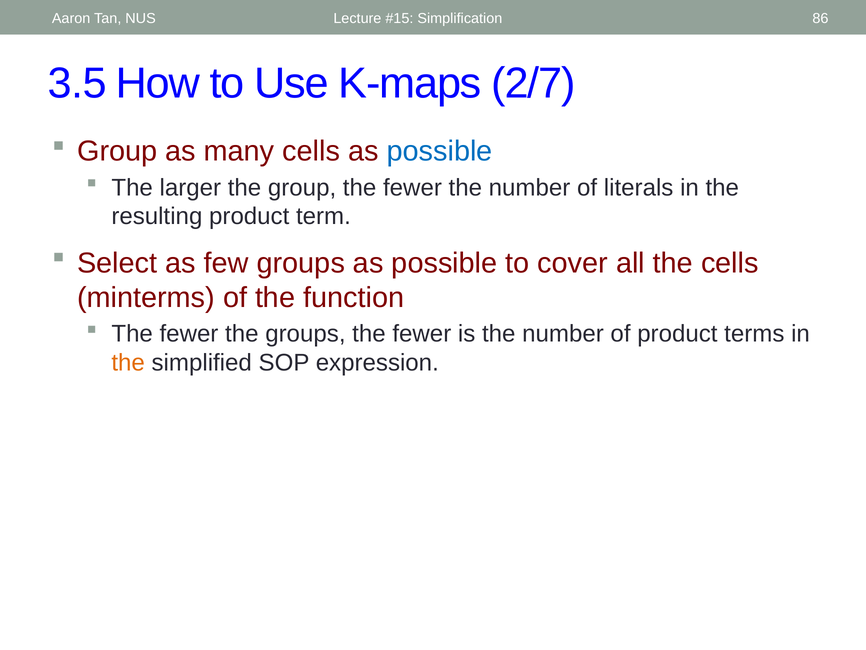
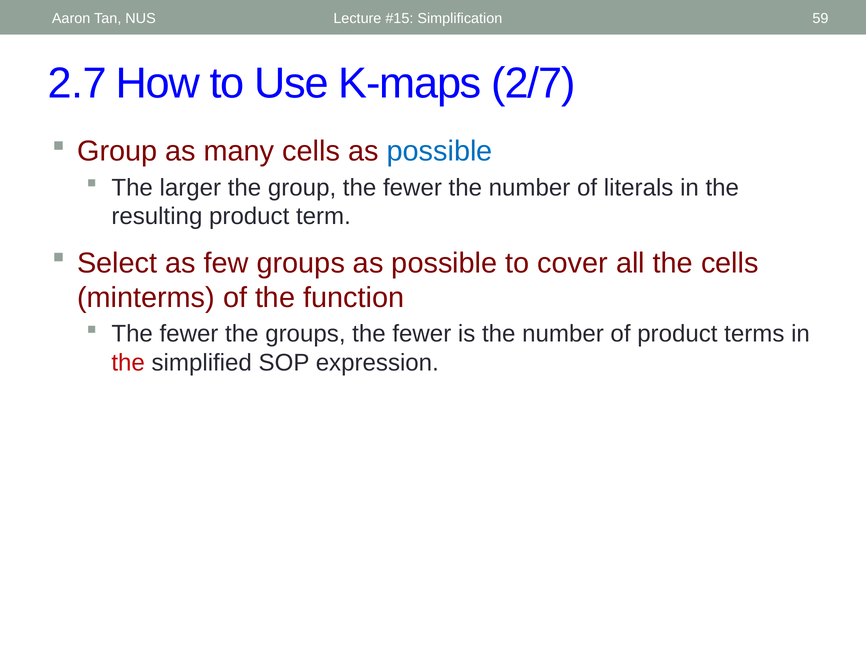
86: 86 -> 59 (820, 18)
3.5: 3.5 -> 2.7 (77, 83)
the colour: orange -> red (128, 363)
